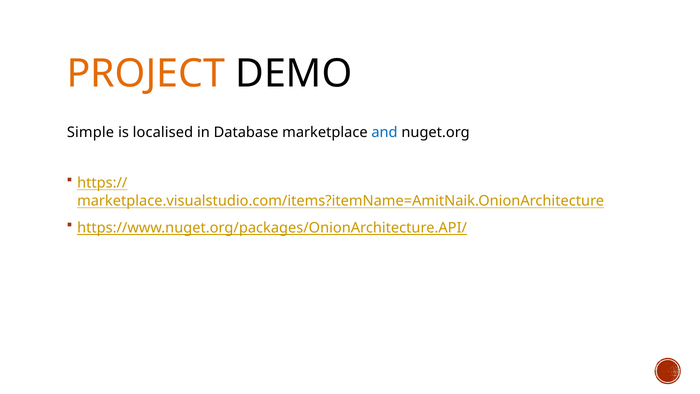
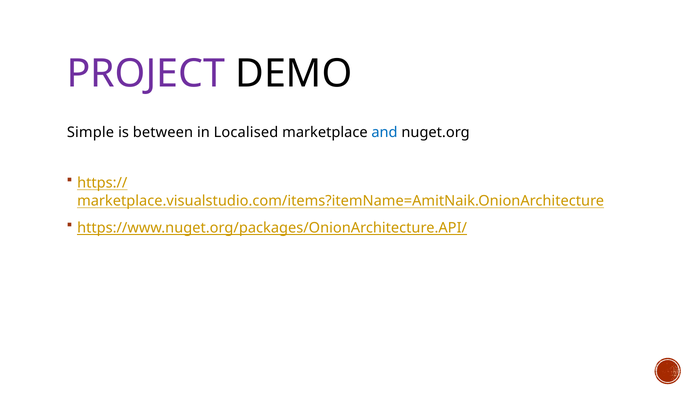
PROJECT colour: orange -> purple (146, 74)
localised: localised -> between (163, 132)
Database: Database -> Localised (246, 132)
